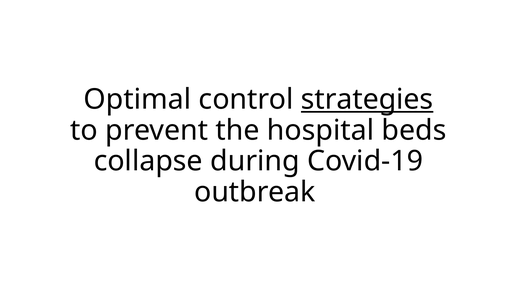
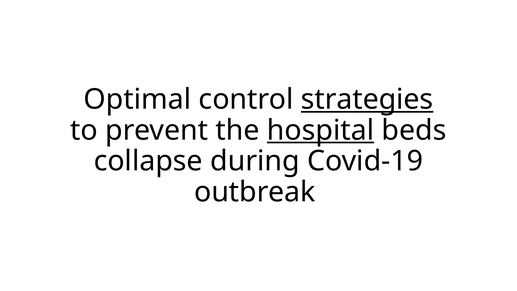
hospital underline: none -> present (321, 130)
